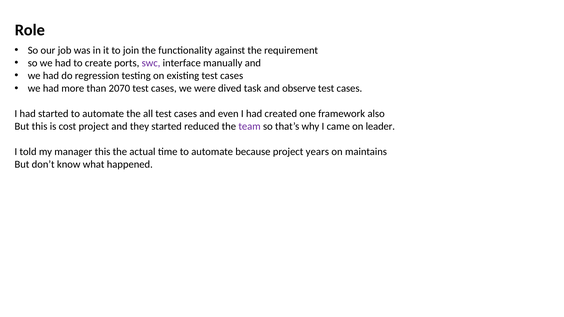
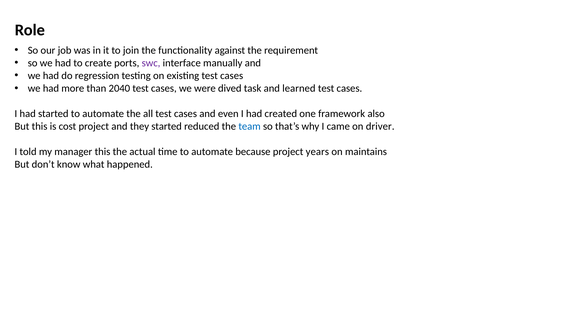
2070: 2070 -> 2040 (119, 88)
observe: observe -> learned (299, 88)
team colour: purple -> blue (250, 127)
leader: leader -> driver (380, 127)
